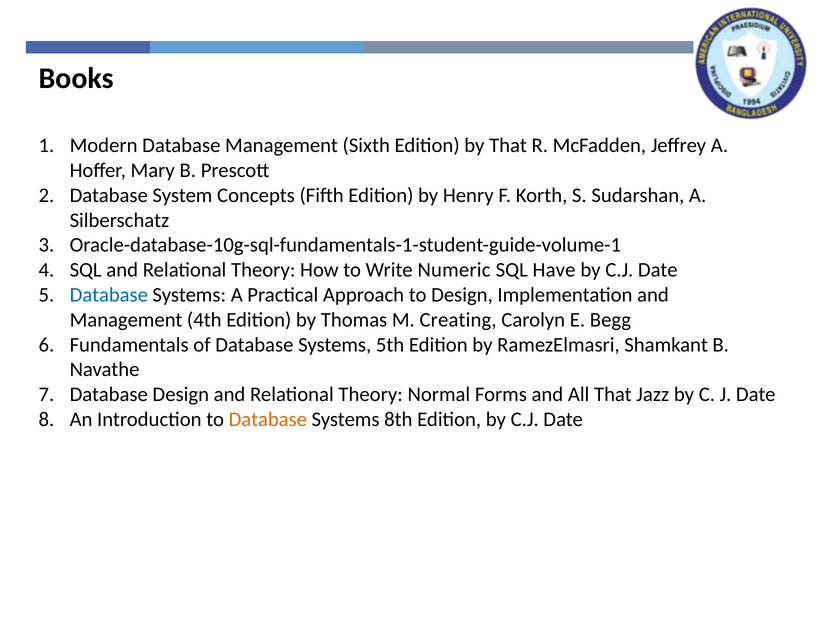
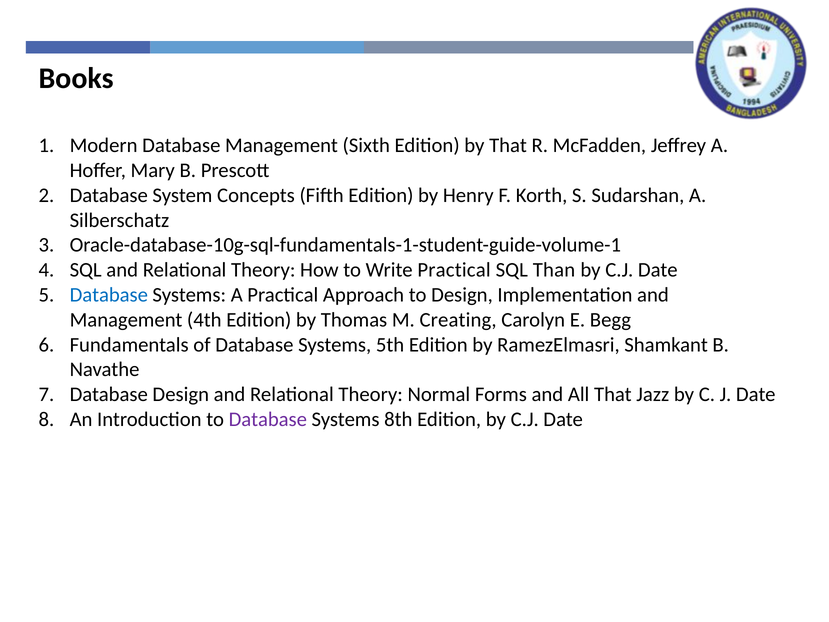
Write Numeric: Numeric -> Practical (454, 270)
Have: Have -> Than (554, 270)
Database colour: orange -> purple (268, 419)
